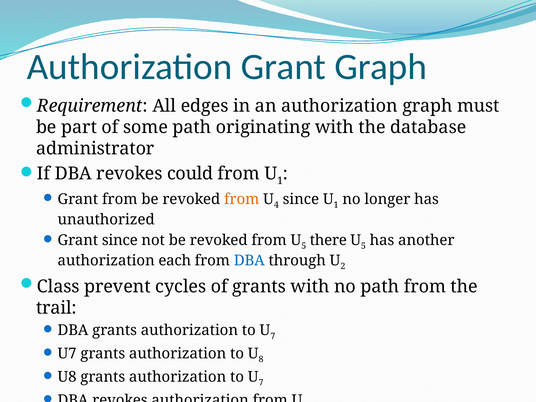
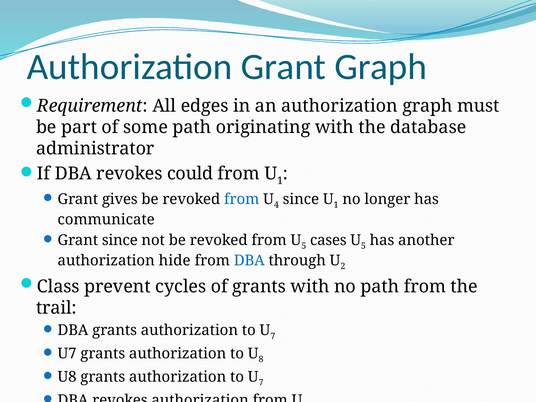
from: from -> gives (120, 199)
from colour: orange -> blue (242, 199)
unauthorized: unauthorized -> communicate (106, 219)
there: there -> cases (328, 240)
each: each -> hide (175, 261)
